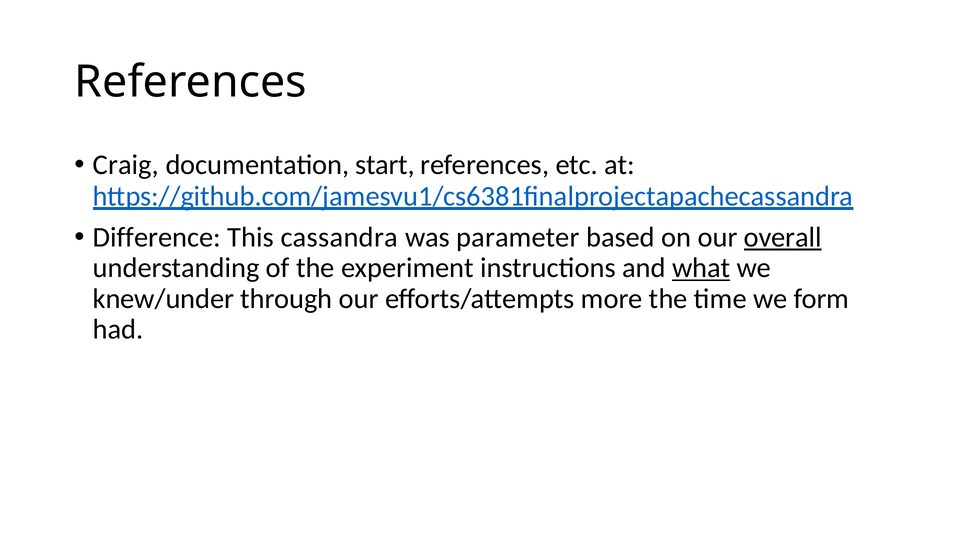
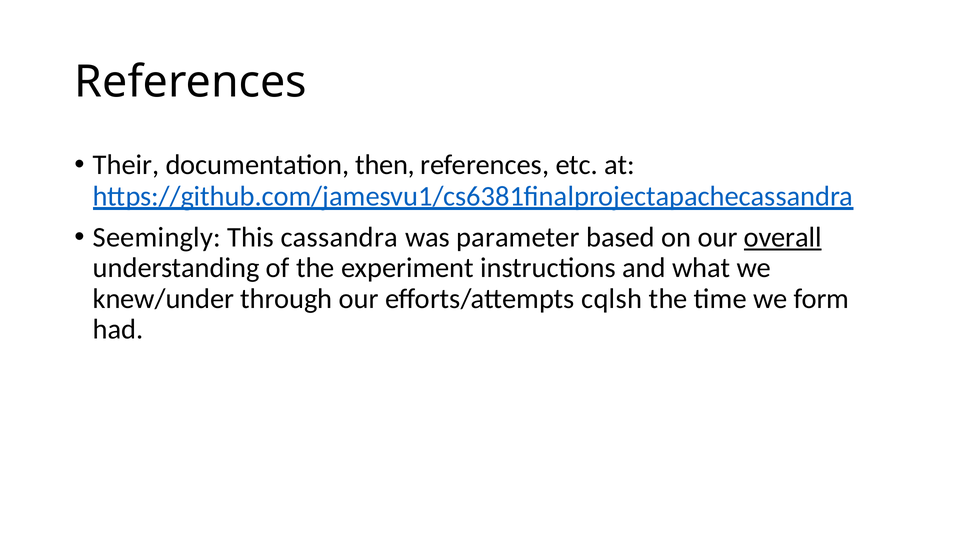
Craig: Craig -> Their (126, 165)
start: start -> then (385, 165)
Difference: Difference -> Seemingly (157, 237)
what underline: present -> none (701, 268)
more: more -> cqlsh (612, 299)
